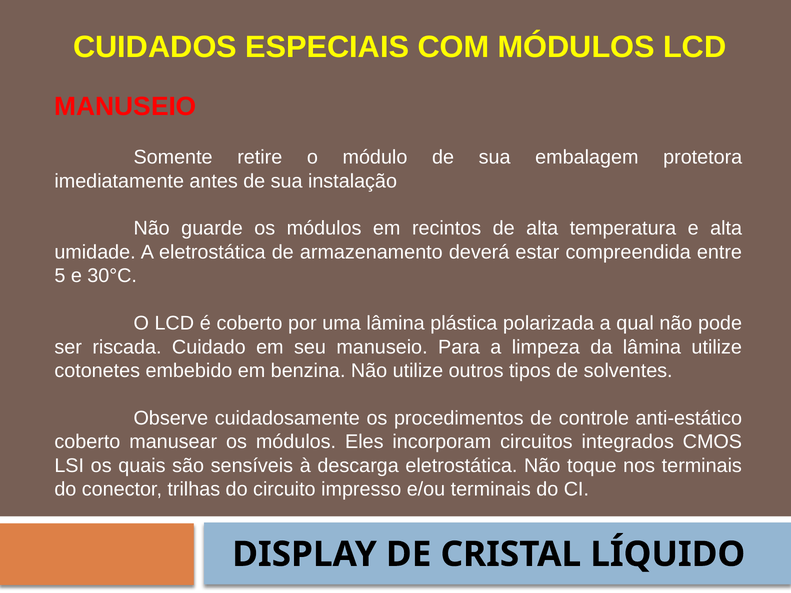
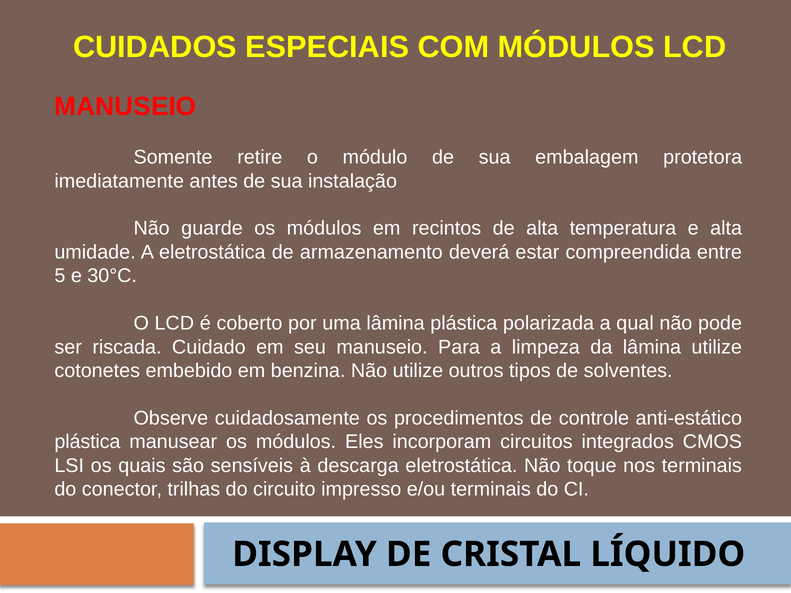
coberto: coberto -> plástica (87, 442)
